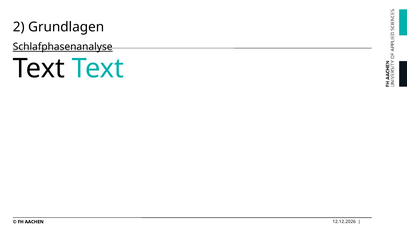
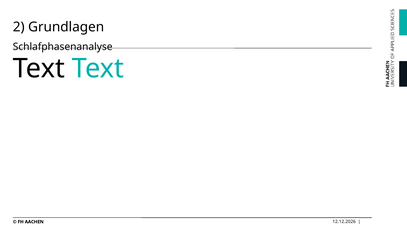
Schlafphasenanalyse underline: present -> none (63, 47)
